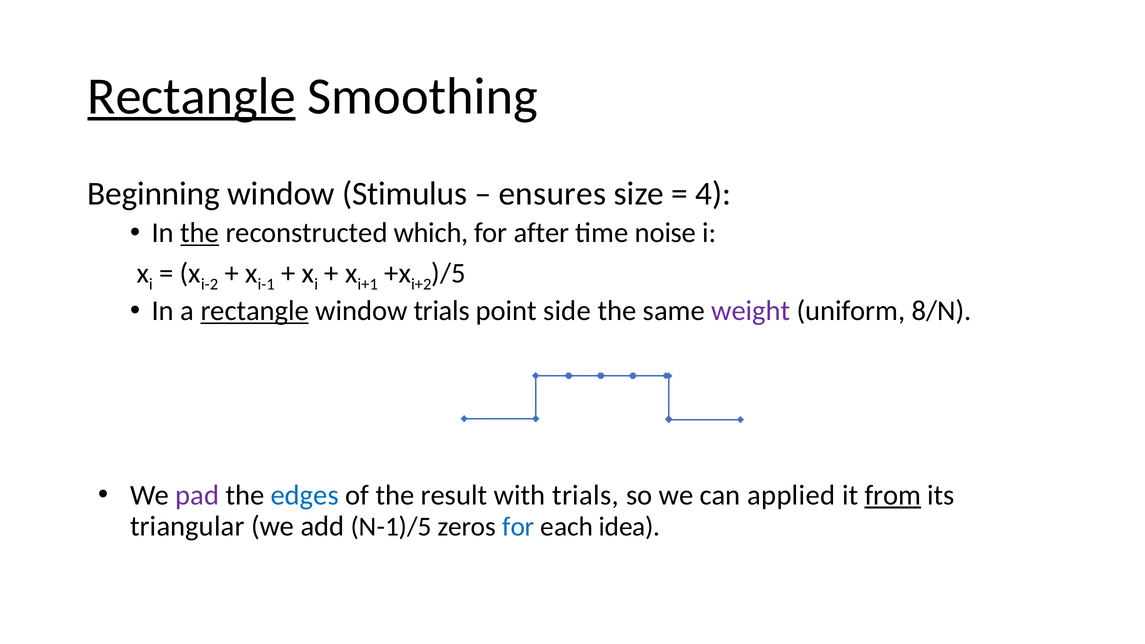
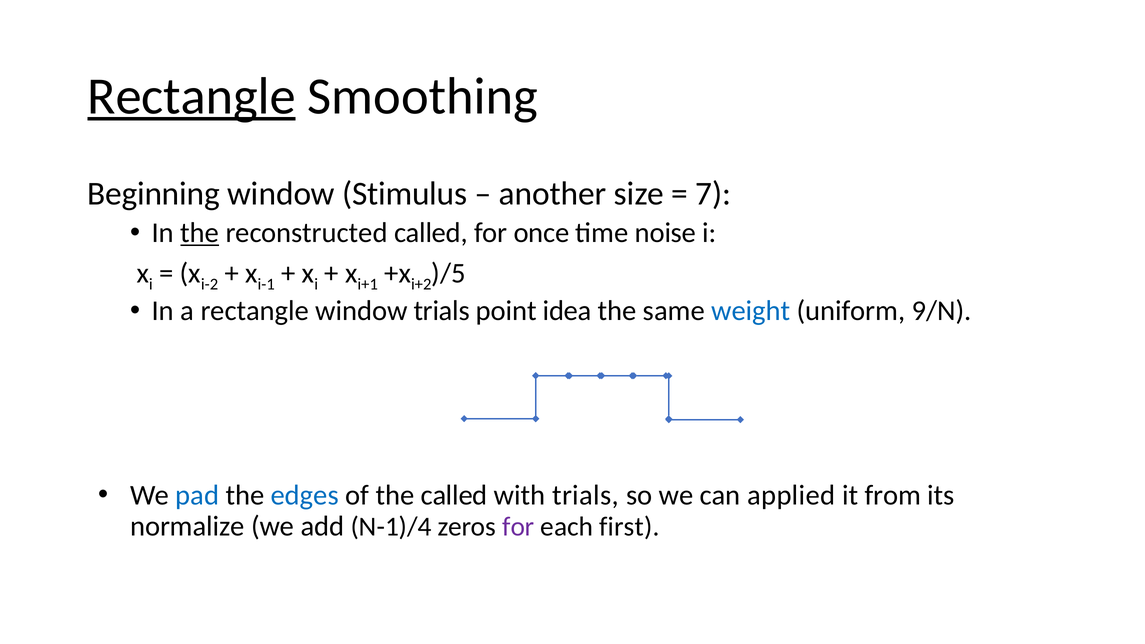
ensures: ensures -> another (552, 194)
4: 4 -> 7 (713, 194)
reconstructed which: which -> called (431, 233)
after: after -> once (541, 233)
rectangle underline: present -> none (255, 311)
side: side -> idea (567, 311)
weight colour: purple -> blue (751, 311)
8/N: 8/N -> 9/N (942, 311)
pad colour: purple -> blue (197, 495)
the result: result -> called (454, 495)
from underline: present -> none (893, 495)
triangular: triangular -> normalize (187, 526)
N-1)/5: N-1)/5 -> N-1)/4 (391, 527)
for colour: blue -> purple (518, 527)
idea: idea -> first (629, 527)
